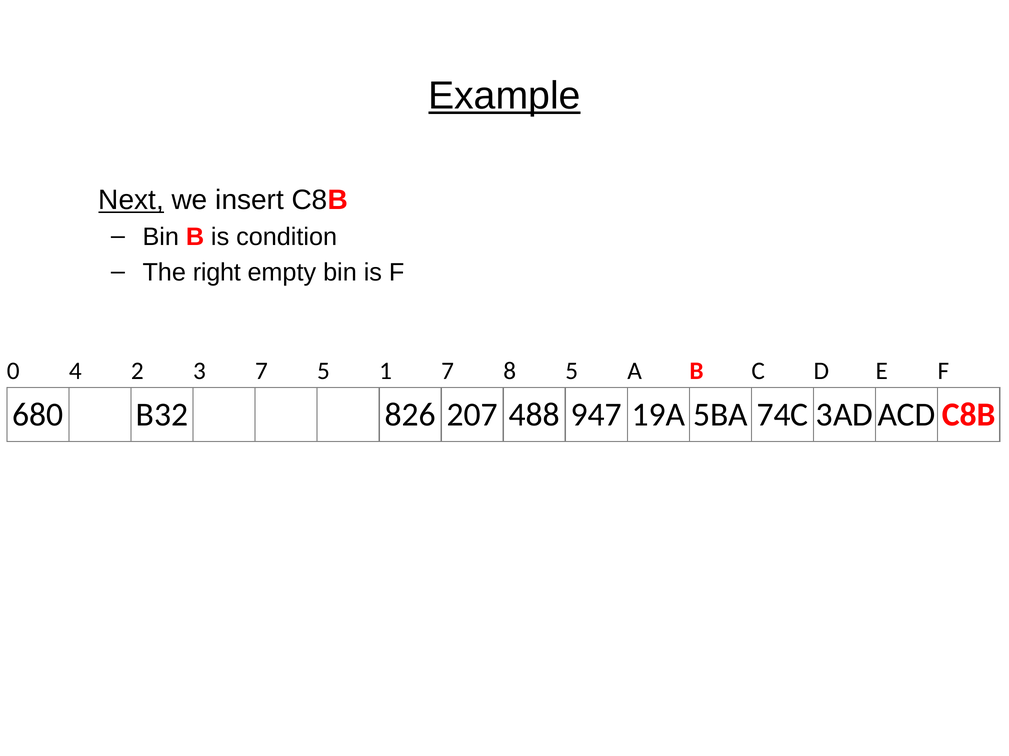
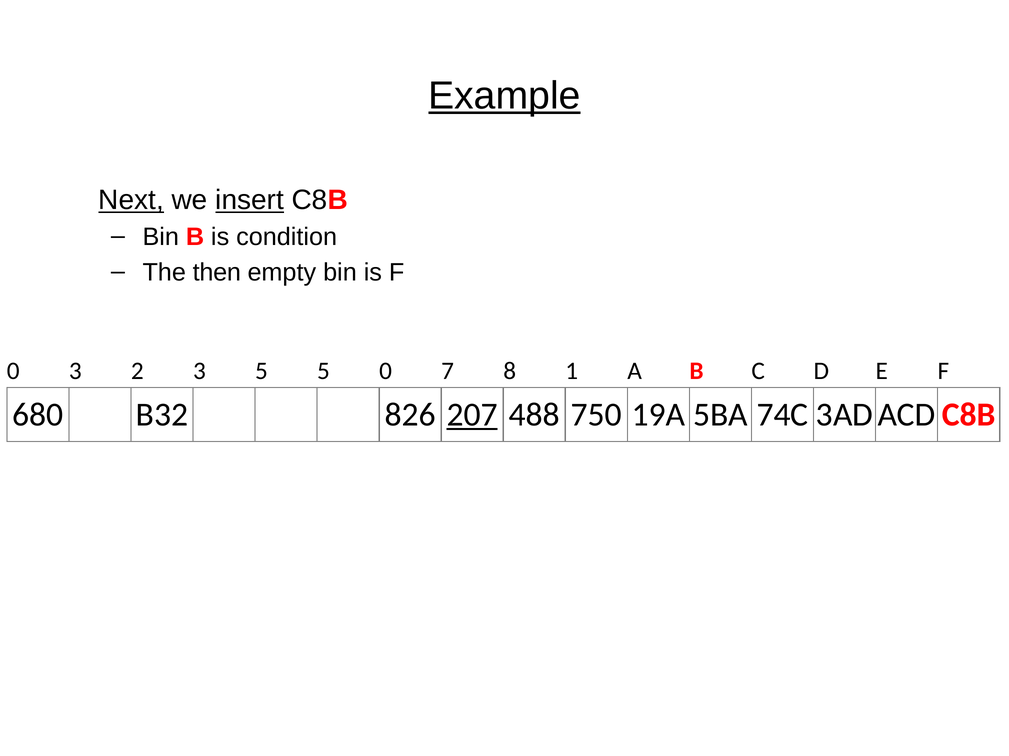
insert underline: none -> present (250, 200)
right: right -> then (217, 273)
0 4: 4 -> 3 (75, 371)
3 7: 7 -> 5 (261, 371)
5 1: 1 -> 0 (386, 371)
8 5: 5 -> 1 (572, 371)
207 underline: none -> present (472, 415)
947: 947 -> 750 (596, 415)
